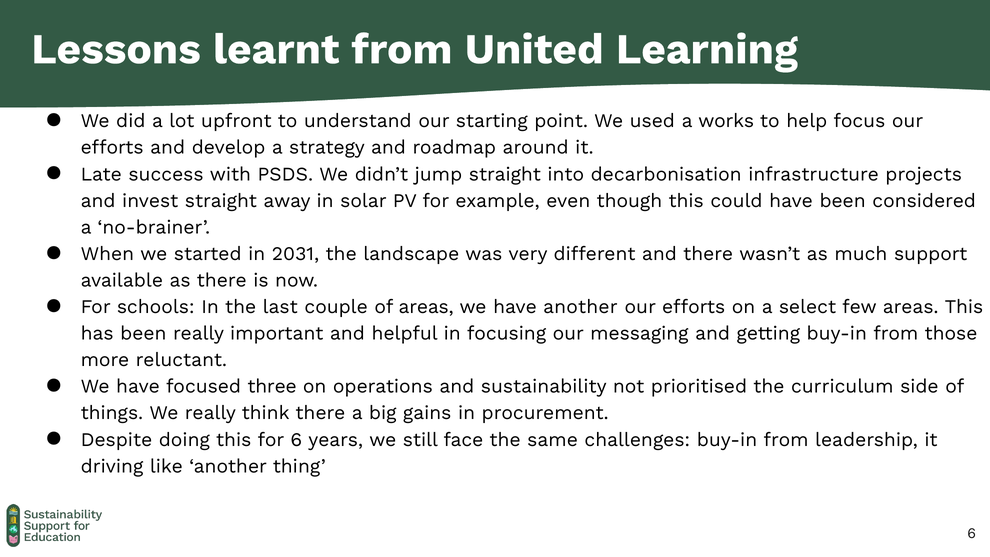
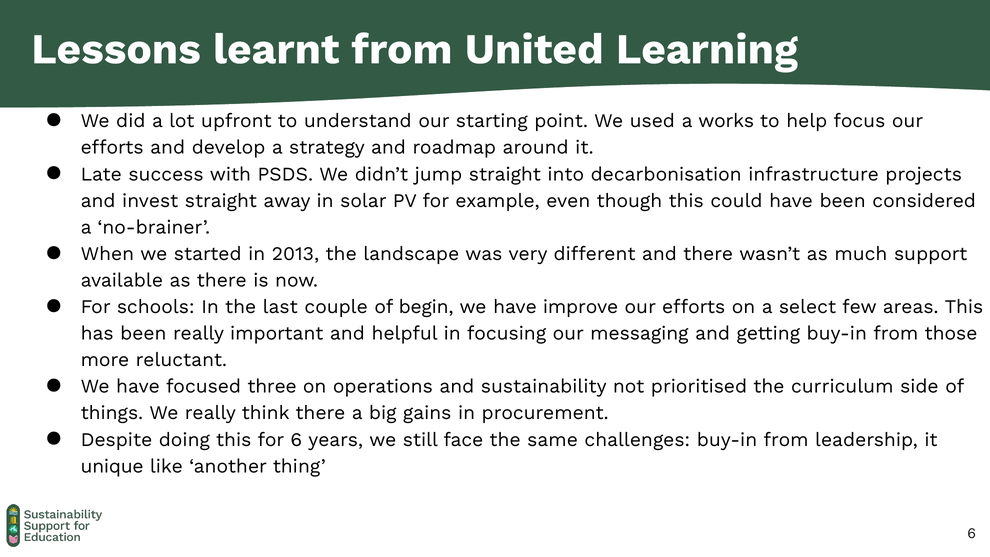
2031: 2031 -> 2013 (295, 254)
of areas: areas -> begin (426, 307)
have another: another -> improve (581, 307)
driving: driving -> unique (112, 466)
